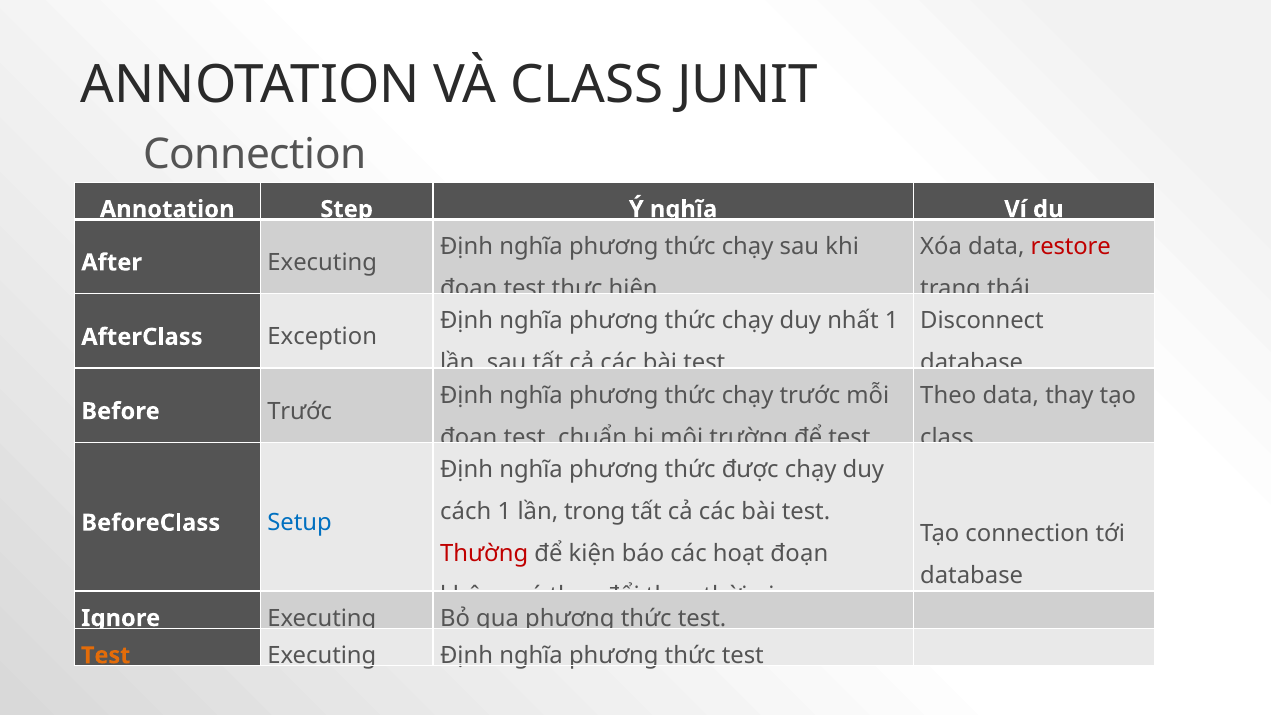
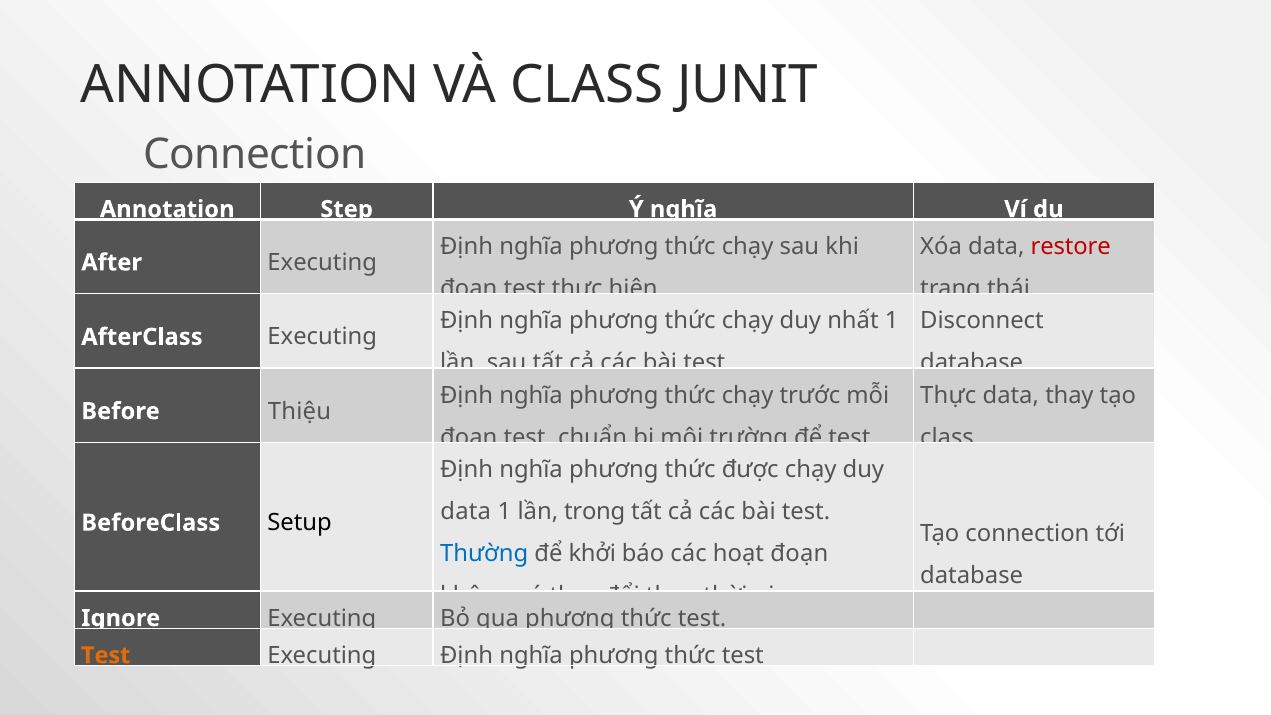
AfterClass Exception: Exception -> Executing (322, 337)
Theo: Theo -> Thực (948, 395)
Before Trước: Trước -> Thiệu (299, 411)
cách: cách -> data (466, 512)
Setup colour: blue -> black (300, 523)
Thường colour: red -> blue (484, 554)
kiện: kiện -> khởi (592, 554)
